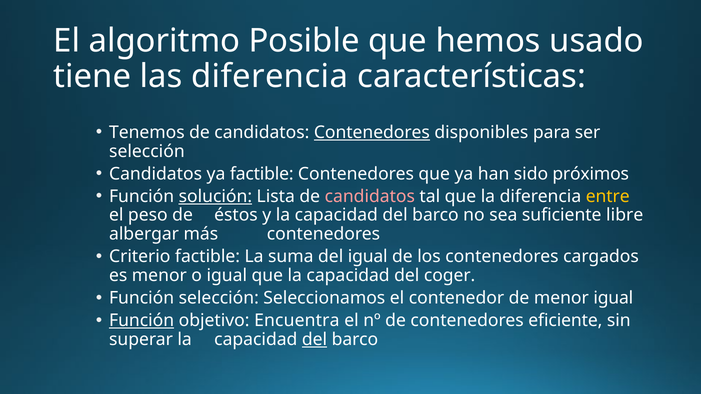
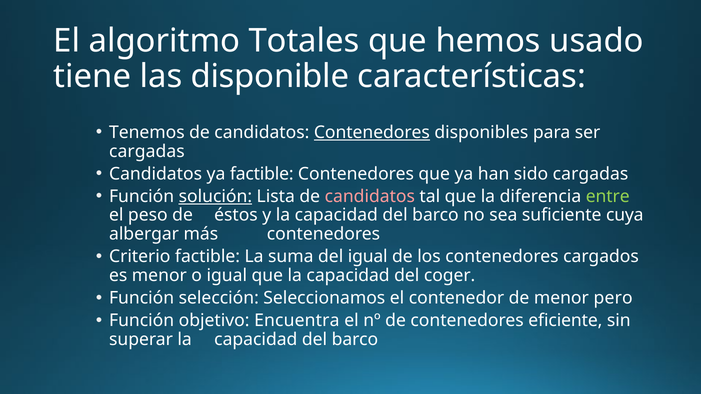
Posible: Posible -> Totales (304, 41)
las diferencia: diferencia -> disponible (270, 77)
selección: selección -> cargadas (147, 151)
sido próximos: próximos -> cargadas (591, 174)
entre colour: yellow -> light green (608, 196)
libre: libre -> cuya (625, 215)
menor igual: igual -> pero (613, 298)
Función underline: present -> none (142, 321)
del underline: present -> none (315, 340)
